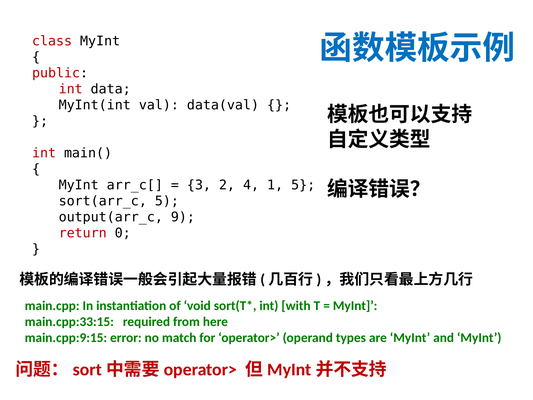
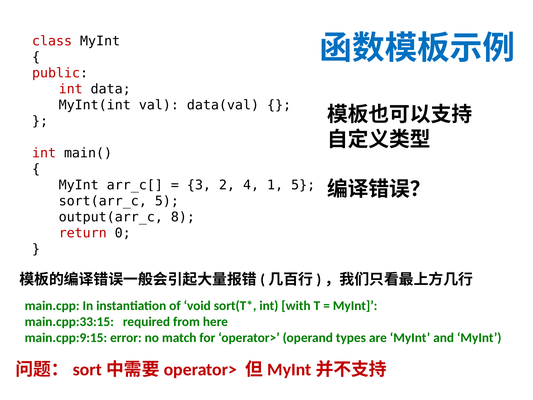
9: 9 -> 8 (183, 217)
